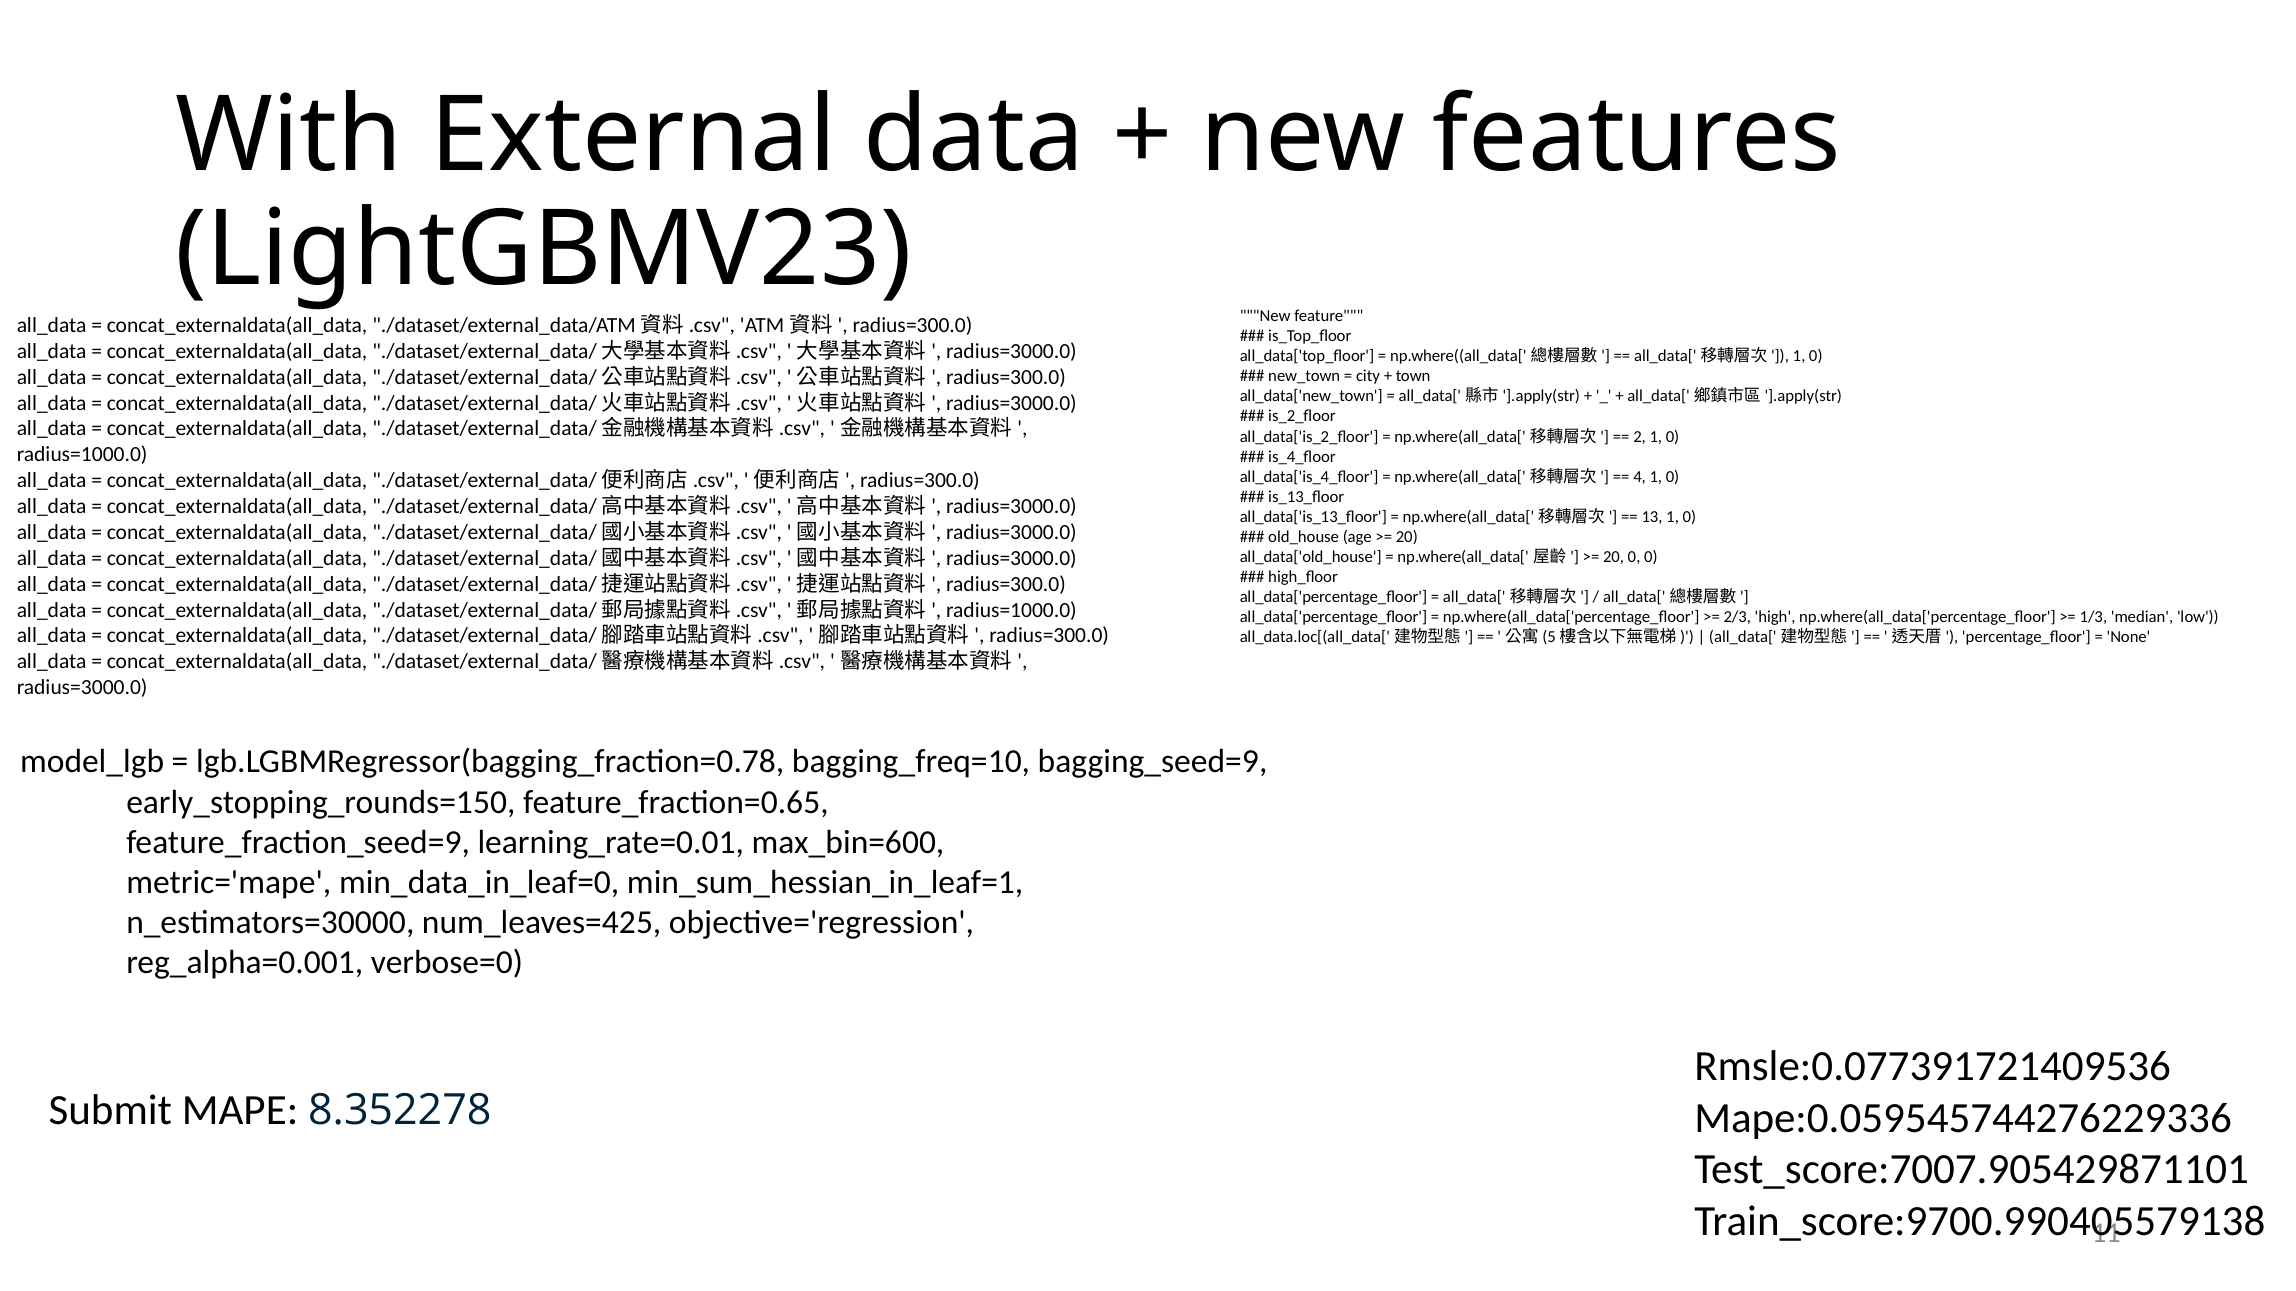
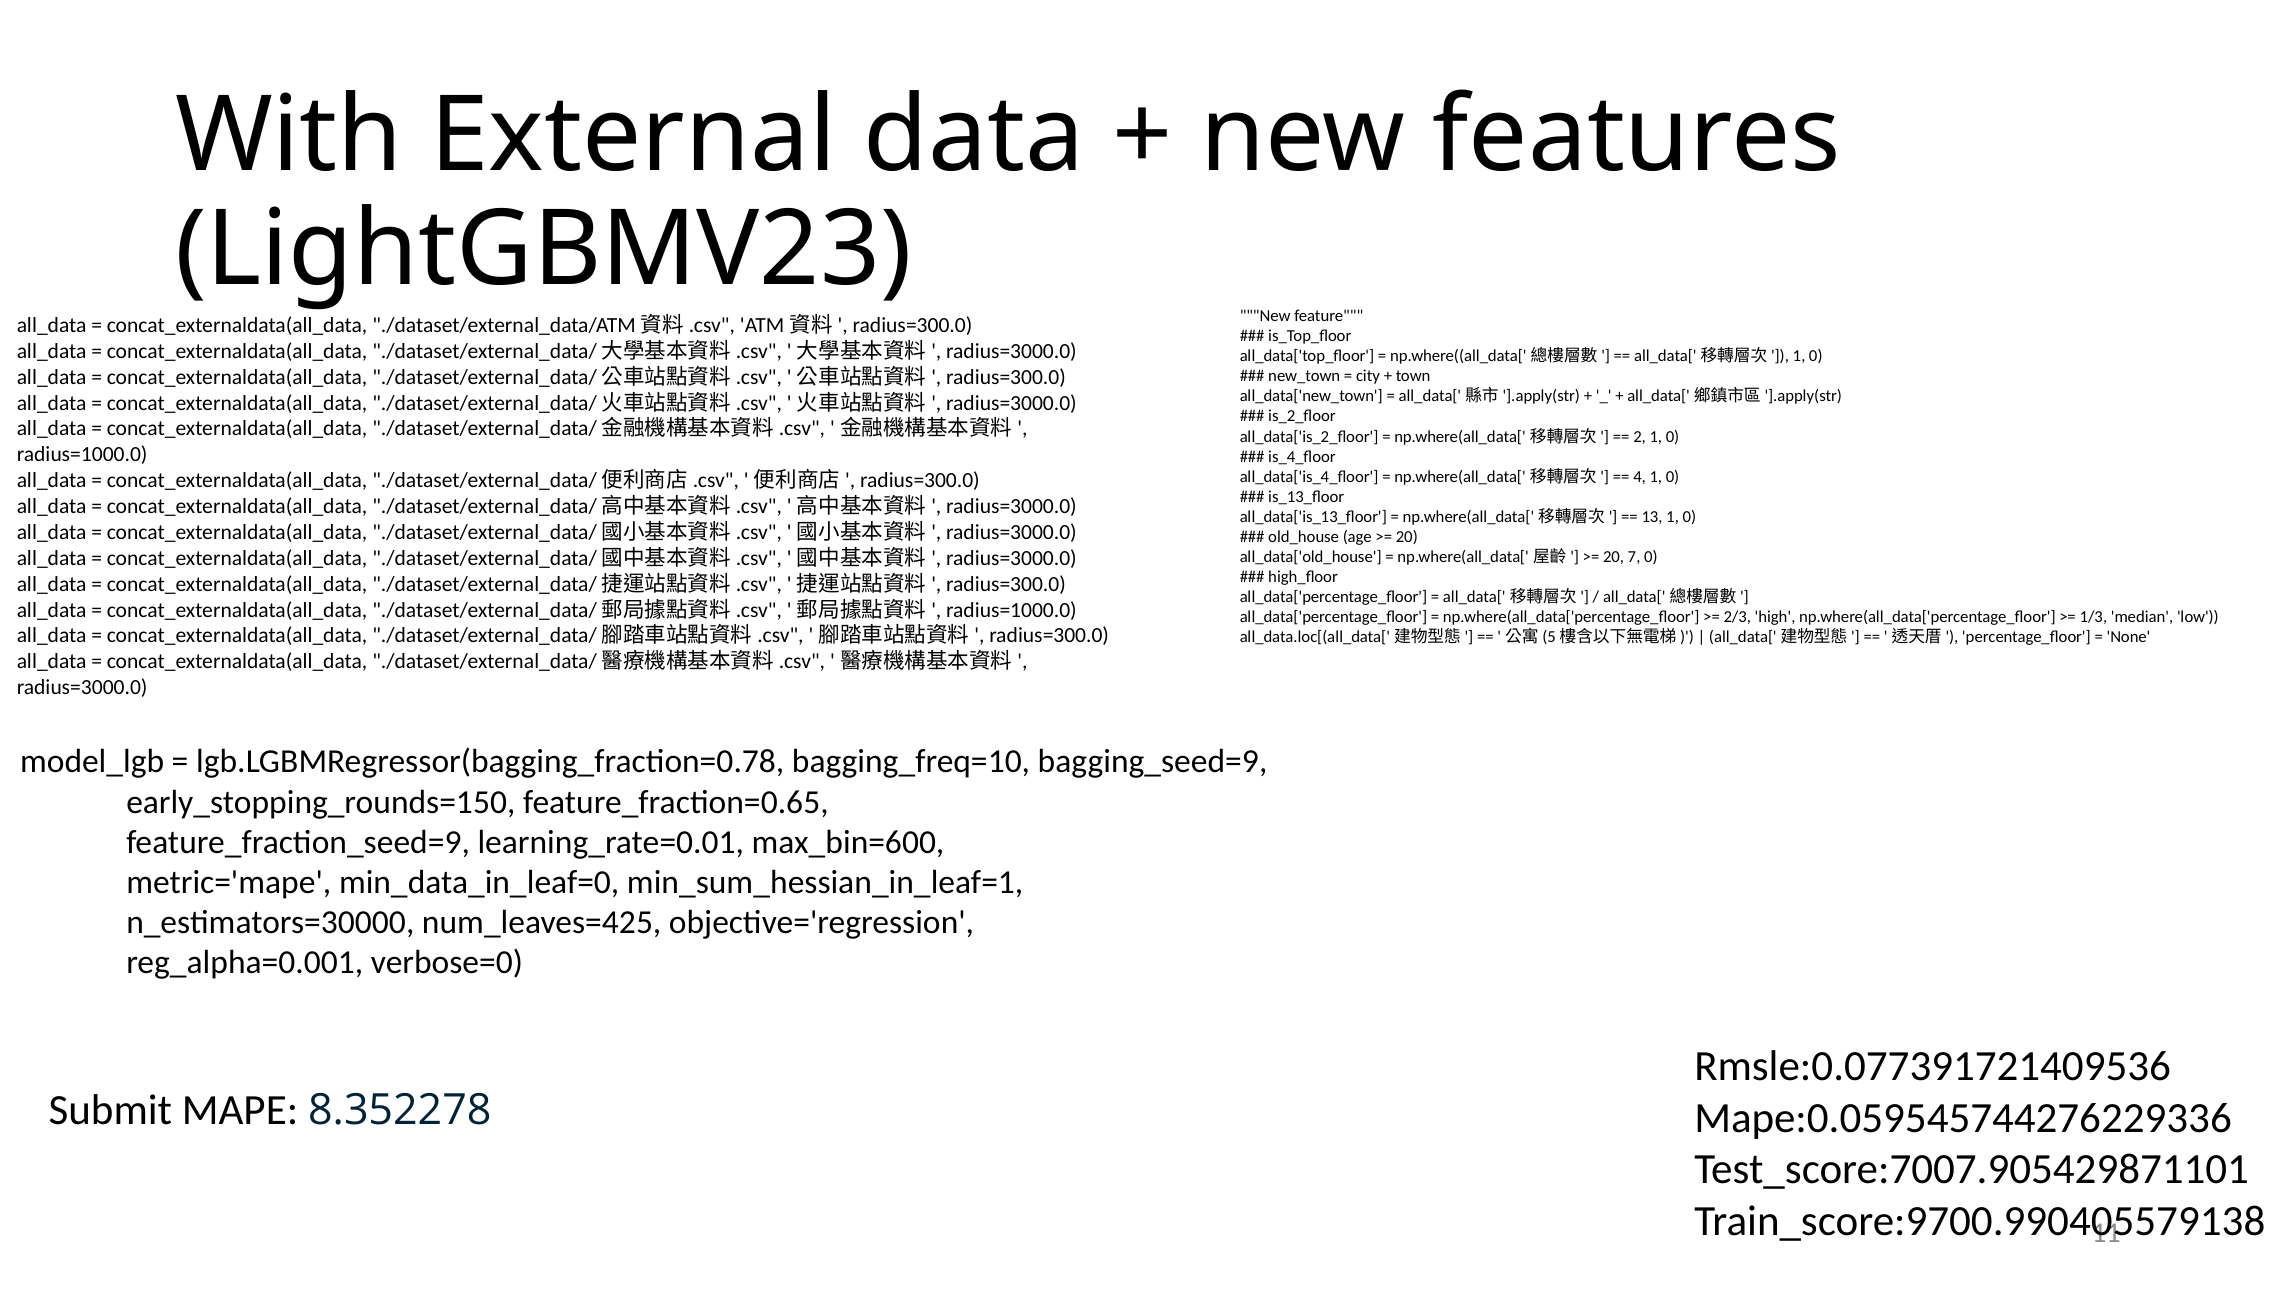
20 0: 0 -> 7 (1634, 557)
